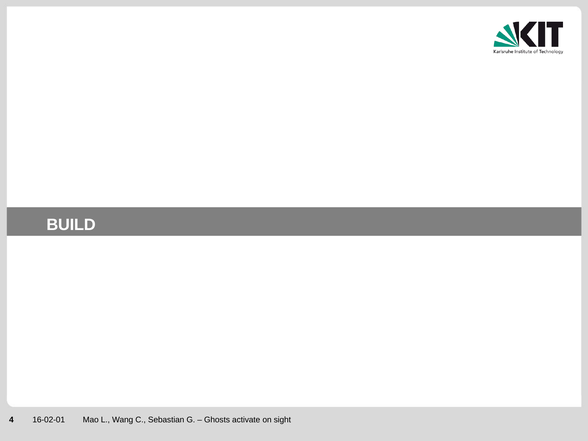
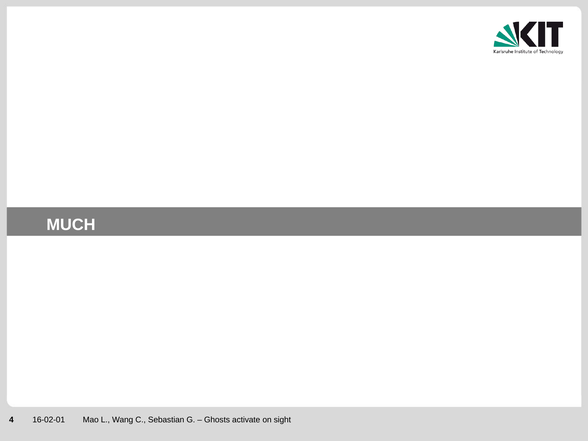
BUILD: BUILD -> MUCH (71, 225)
